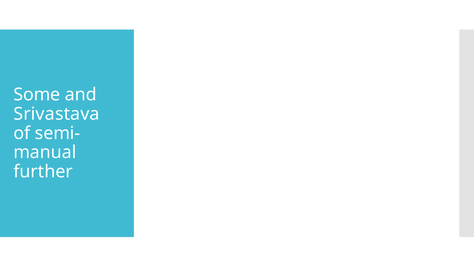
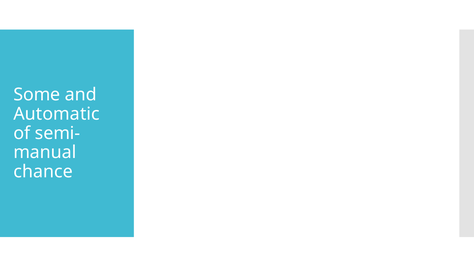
Srivastava: Srivastava -> Automatic (57, 114)
further: further -> chance (43, 171)
